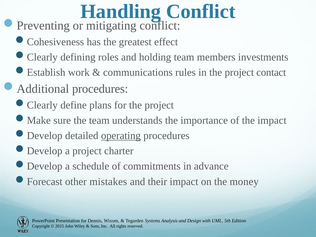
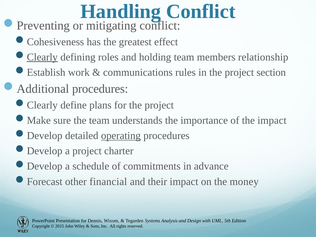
Clearly underline: none -> present (42, 57)
investments: investments -> relationship (263, 57)
contact: contact -> section (271, 72)
mistakes: mistakes -> financial (108, 182)
